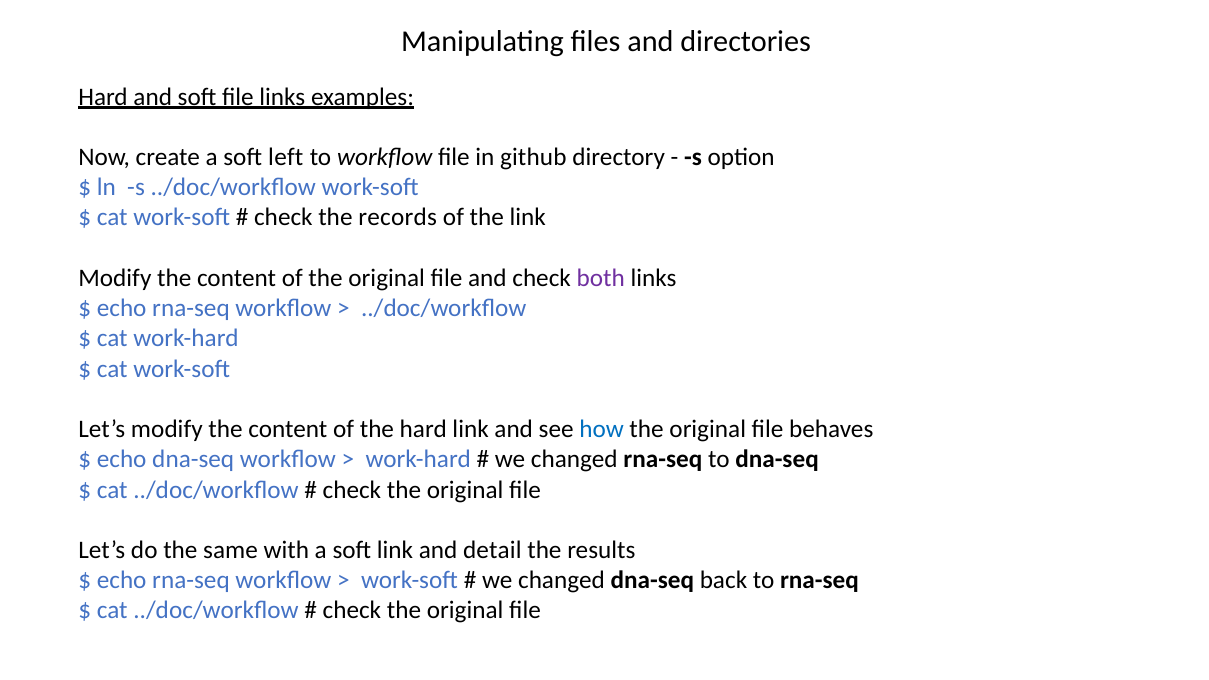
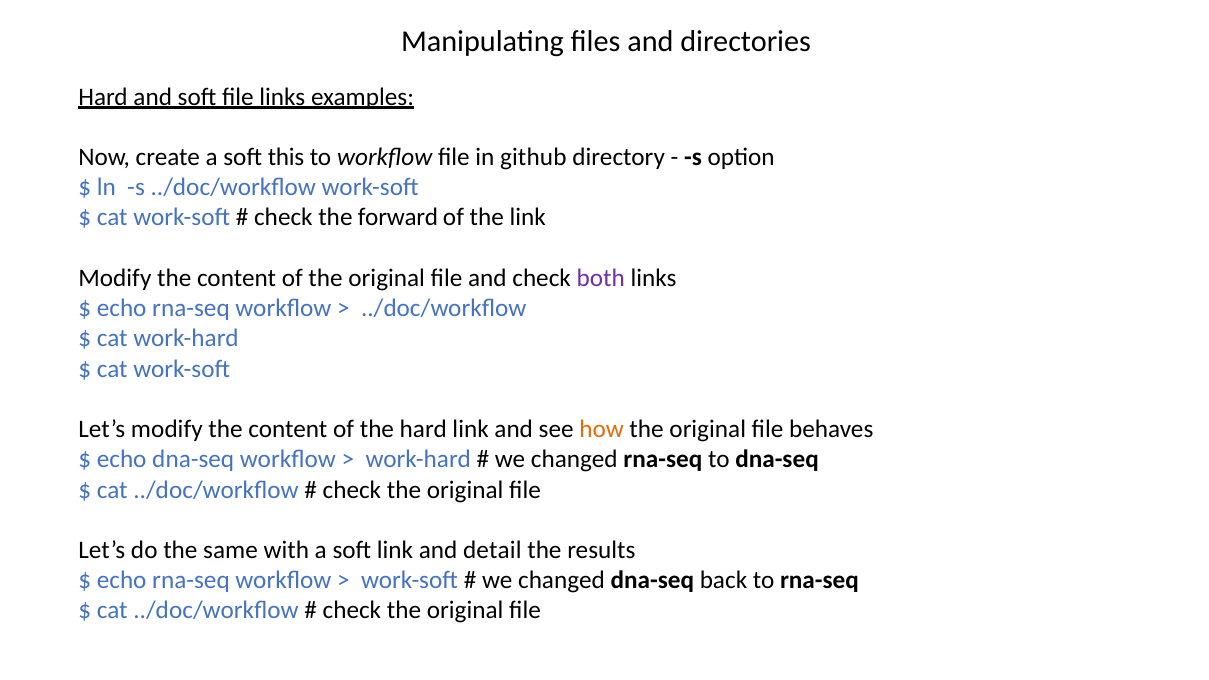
left: left -> this (286, 157)
records: records -> forward (398, 218)
how colour: blue -> orange (602, 429)
